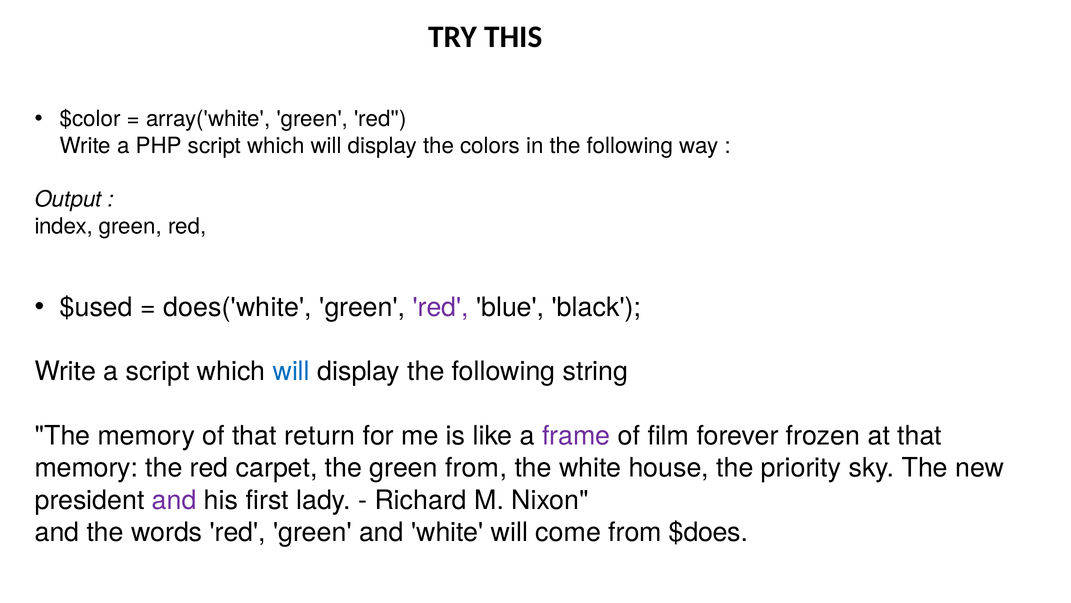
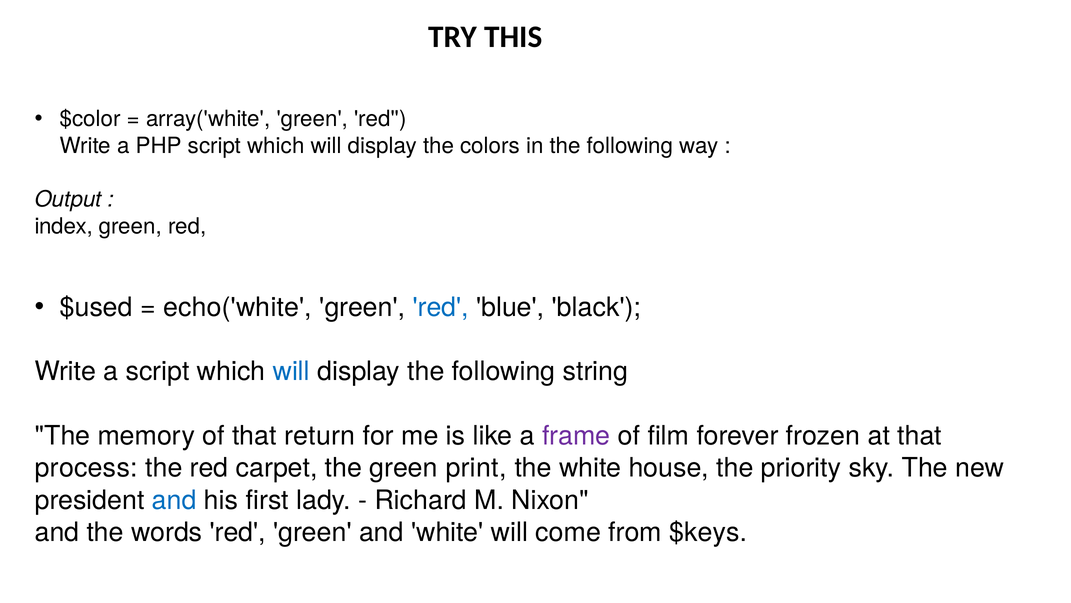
does('white: does('white -> echo('white (238, 307)
red colour: purple -> blue (441, 307)
memory: memory -> process (86, 468)
green from: from -> print (476, 468)
and colour: purple -> blue (174, 500)
$does: $does -> $keys (708, 532)
